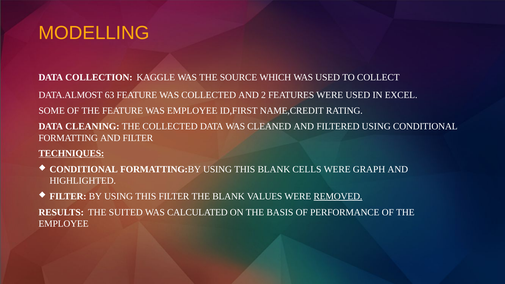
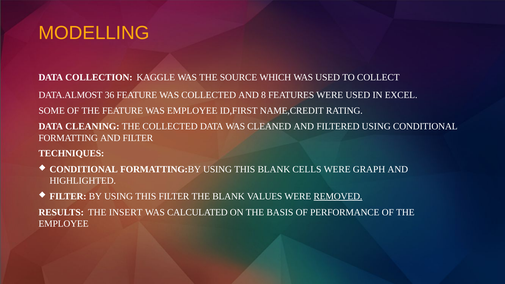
63: 63 -> 36 (110, 95)
2: 2 -> 8 (264, 95)
TECHNIQUES underline: present -> none (71, 153)
SUITED: SUITED -> INSERT (126, 212)
